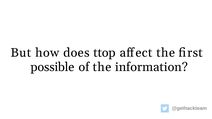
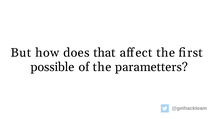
ttop: ttop -> that (104, 53)
information: information -> parametters (151, 67)
